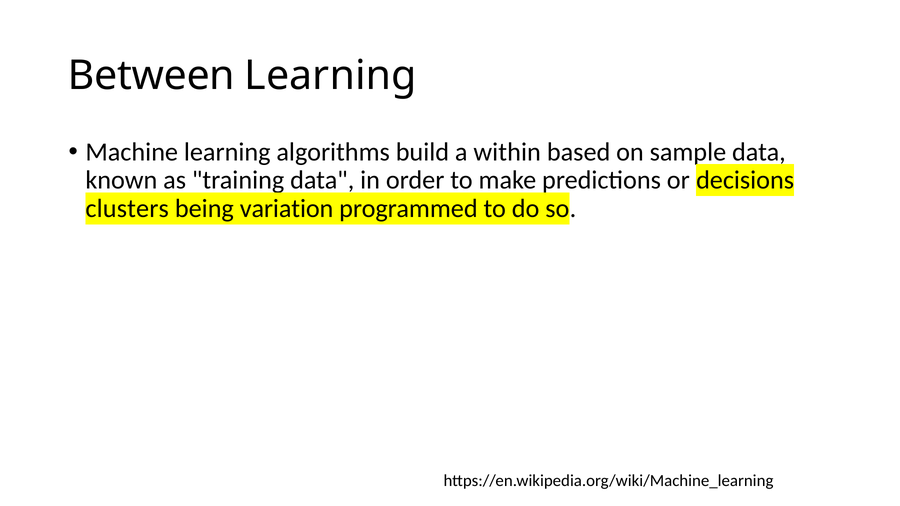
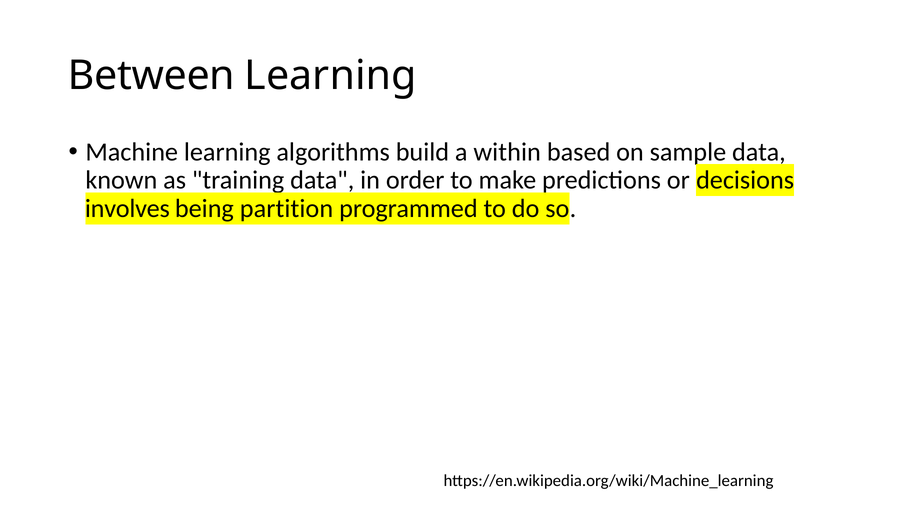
clusters: clusters -> involves (127, 209)
variation: variation -> partition (286, 209)
